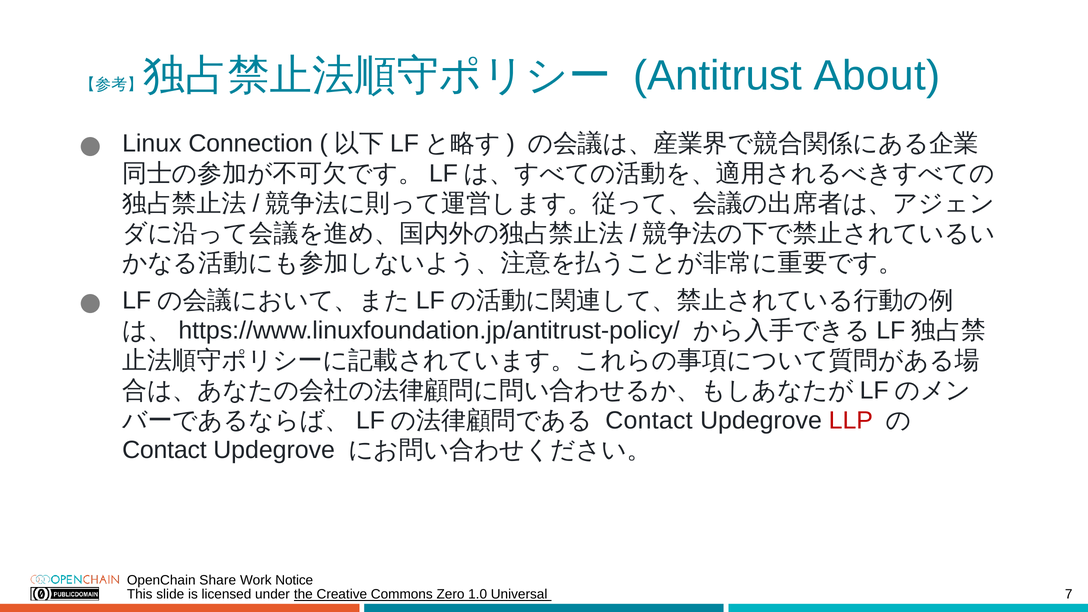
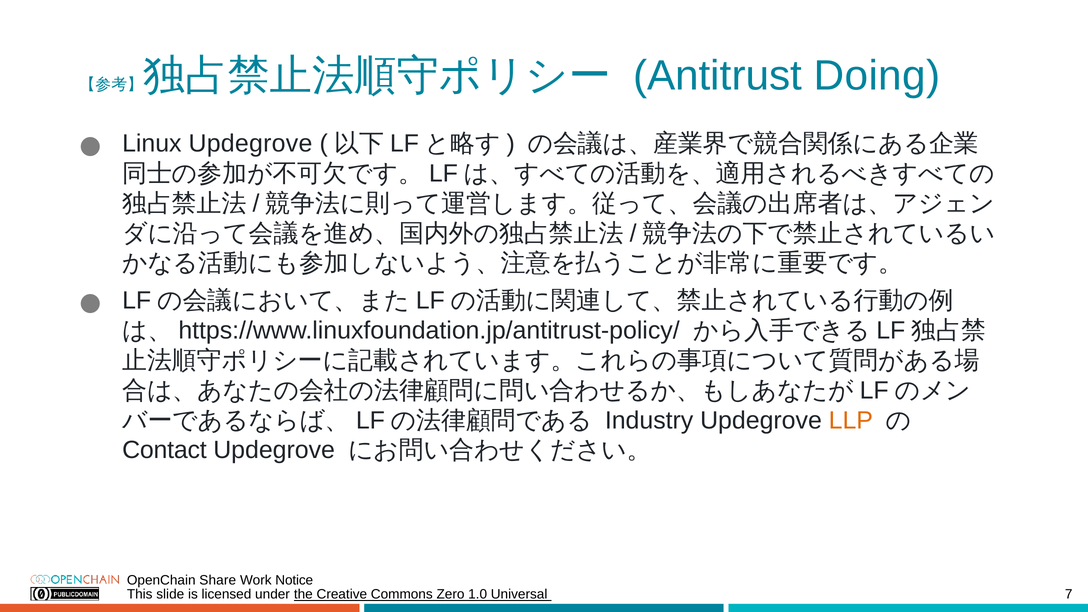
About: About -> Doing (877, 76)
Linux Connection: Connection -> Updegrove (250, 144)
Contact: Contact -> Industry (649, 420)
LLP colour: red -> orange (851, 420)
